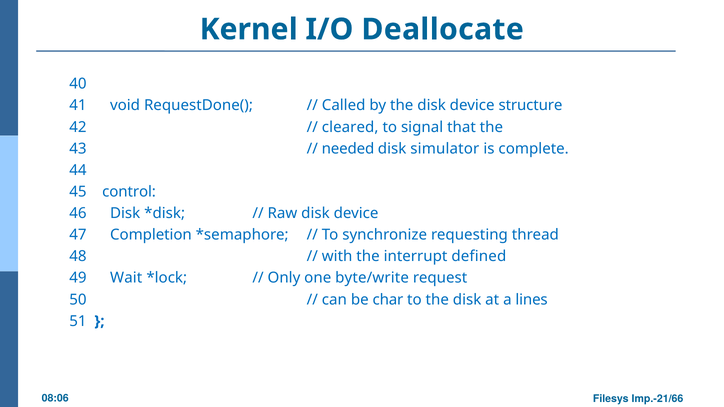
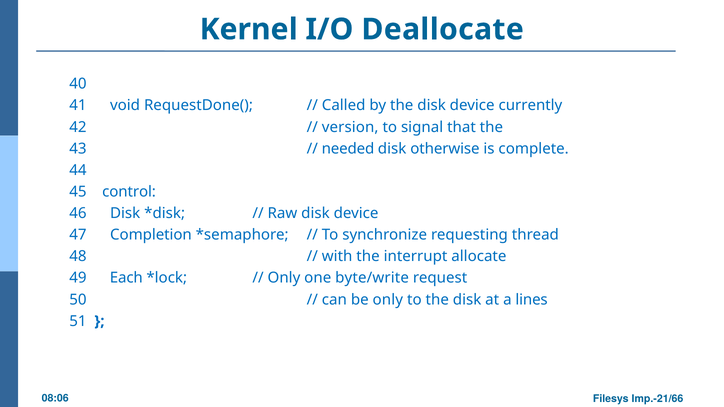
structure: structure -> currently (530, 106)
cleared: cleared -> version (350, 127)
simulator: simulator -> otherwise (445, 149)
defined: defined -> allocate (479, 257)
Wait: Wait -> Each (126, 278)
be char: char -> only (388, 300)
